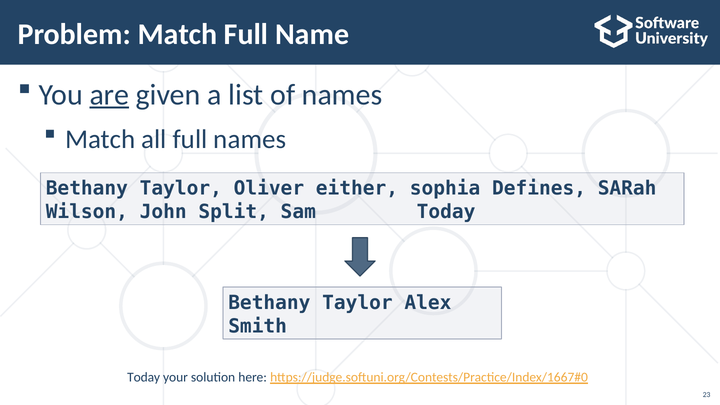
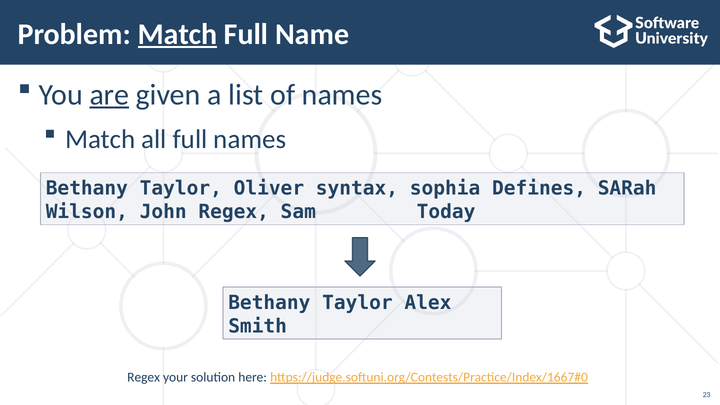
Match underline: none -> present (178, 34)
either: either -> syntax (357, 188)
John Split: Split -> Regex (234, 212)
Today: Today -> Regex (144, 377)
